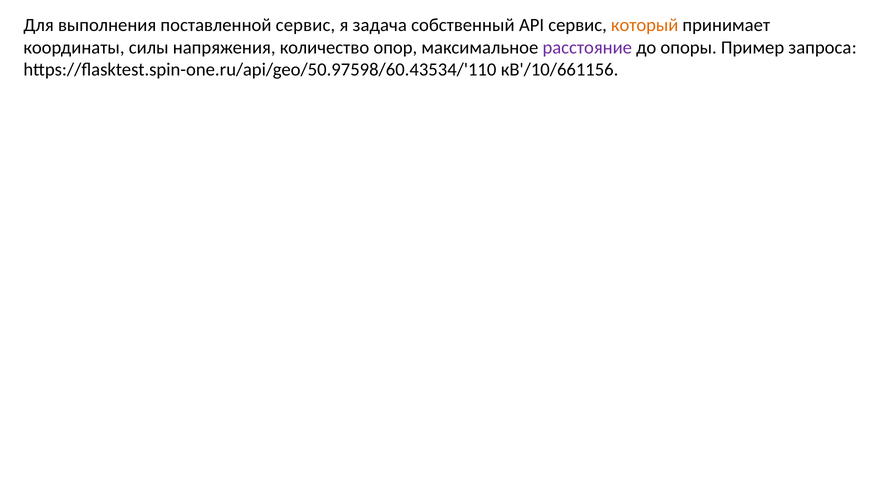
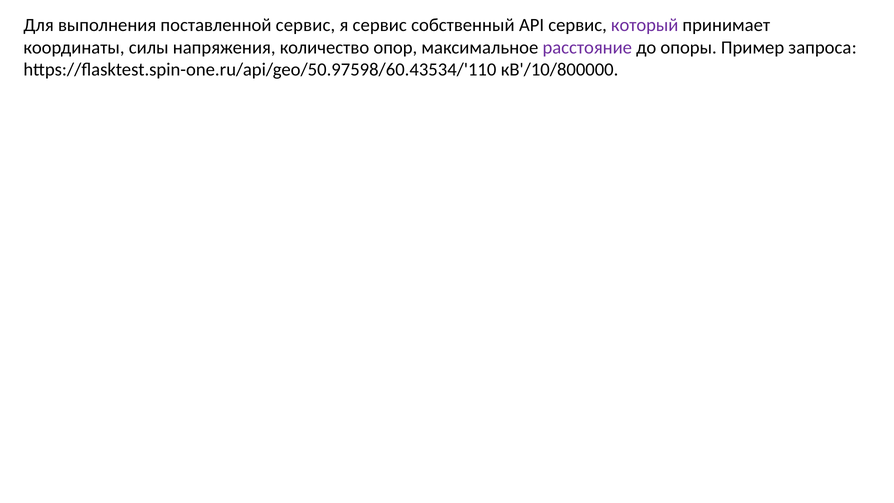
я задача: задача -> сервис (380, 25)
который colour: orange -> purple (645, 25)
кВ'/10/661156: кВ'/10/661156 -> кВ'/10/800000 (560, 70)
